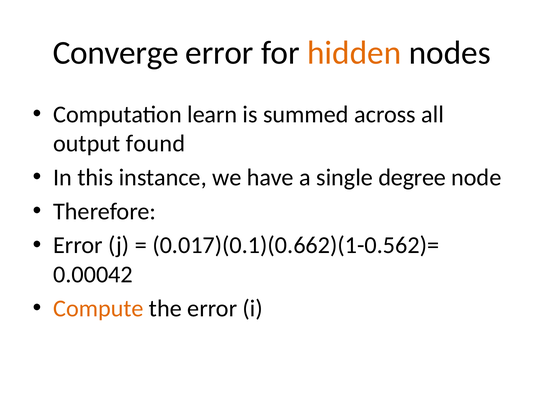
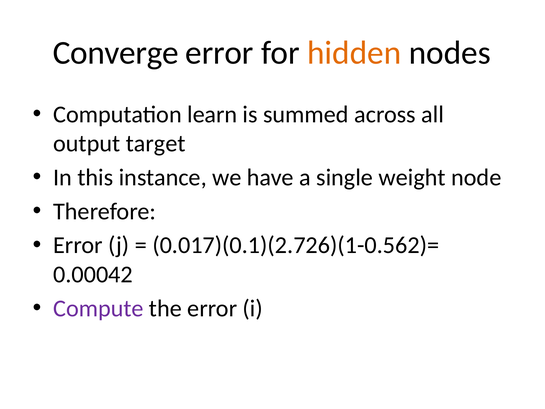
found: found -> target (156, 143)
degree: degree -> weight (412, 177)
0.017)(0.1)(0.662)(1-0.562)=: 0.017)(0.1)(0.662)(1-0.562)= -> 0.017)(0.1)(2.726)(1-0.562)= (296, 245)
Compute colour: orange -> purple (98, 308)
